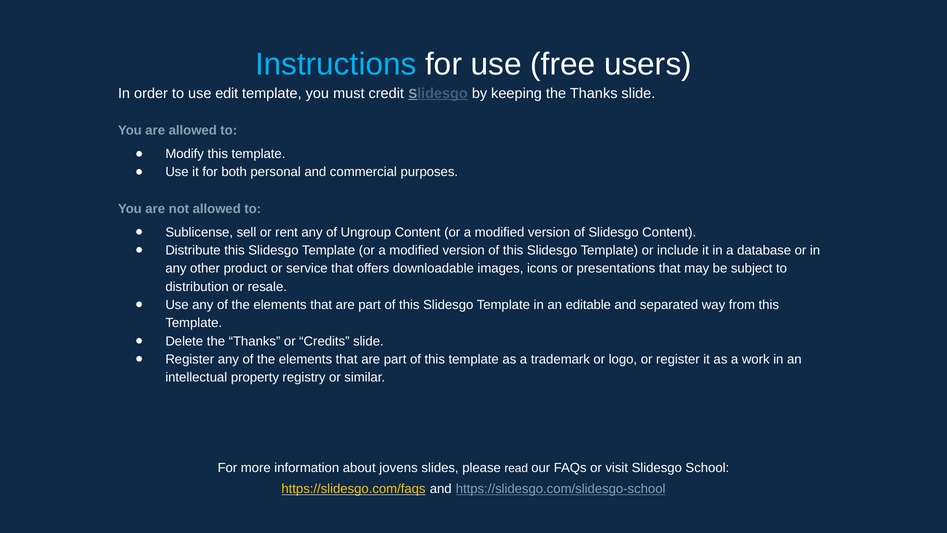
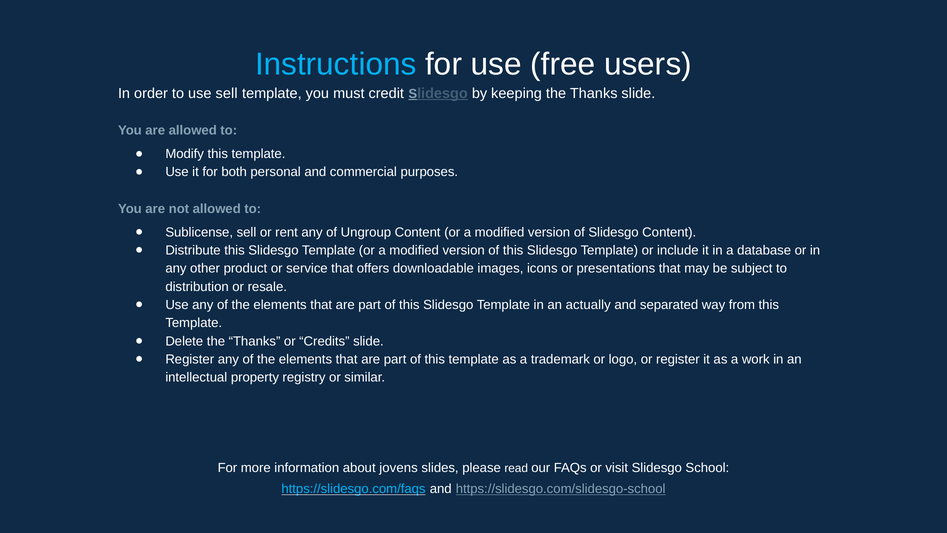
use edit: edit -> sell (227, 93)
editable: editable -> actually (588, 305)
https://slidesgo.com/faqs colour: yellow -> light blue (354, 489)
